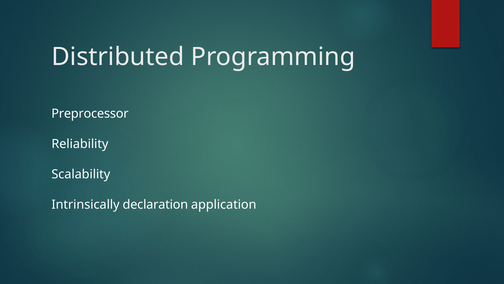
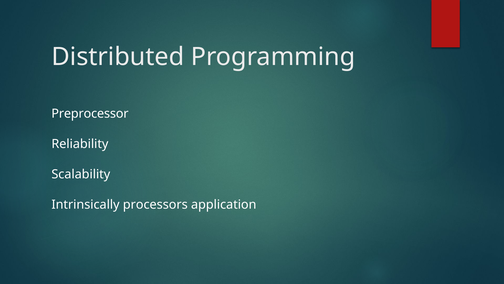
declaration: declaration -> processors (155, 204)
